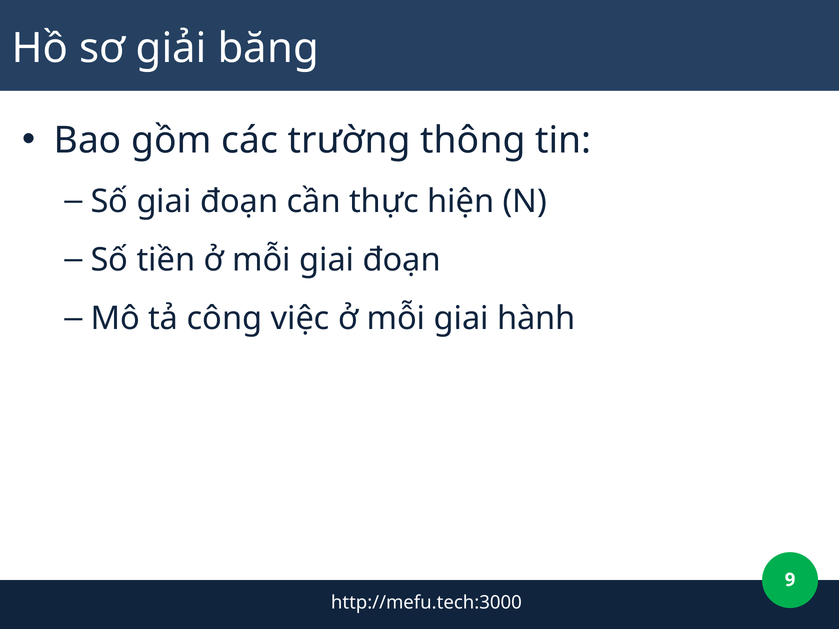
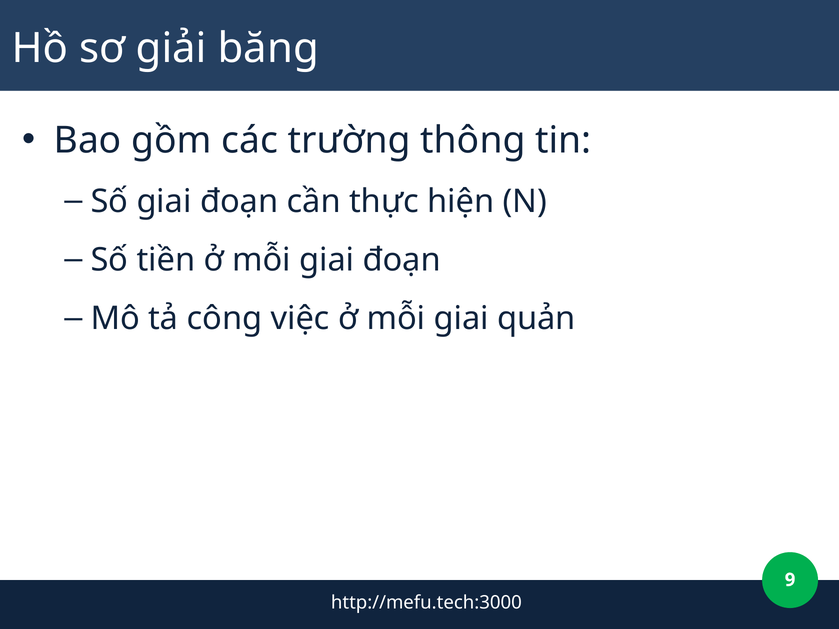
hành: hành -> quản (536, 319)
